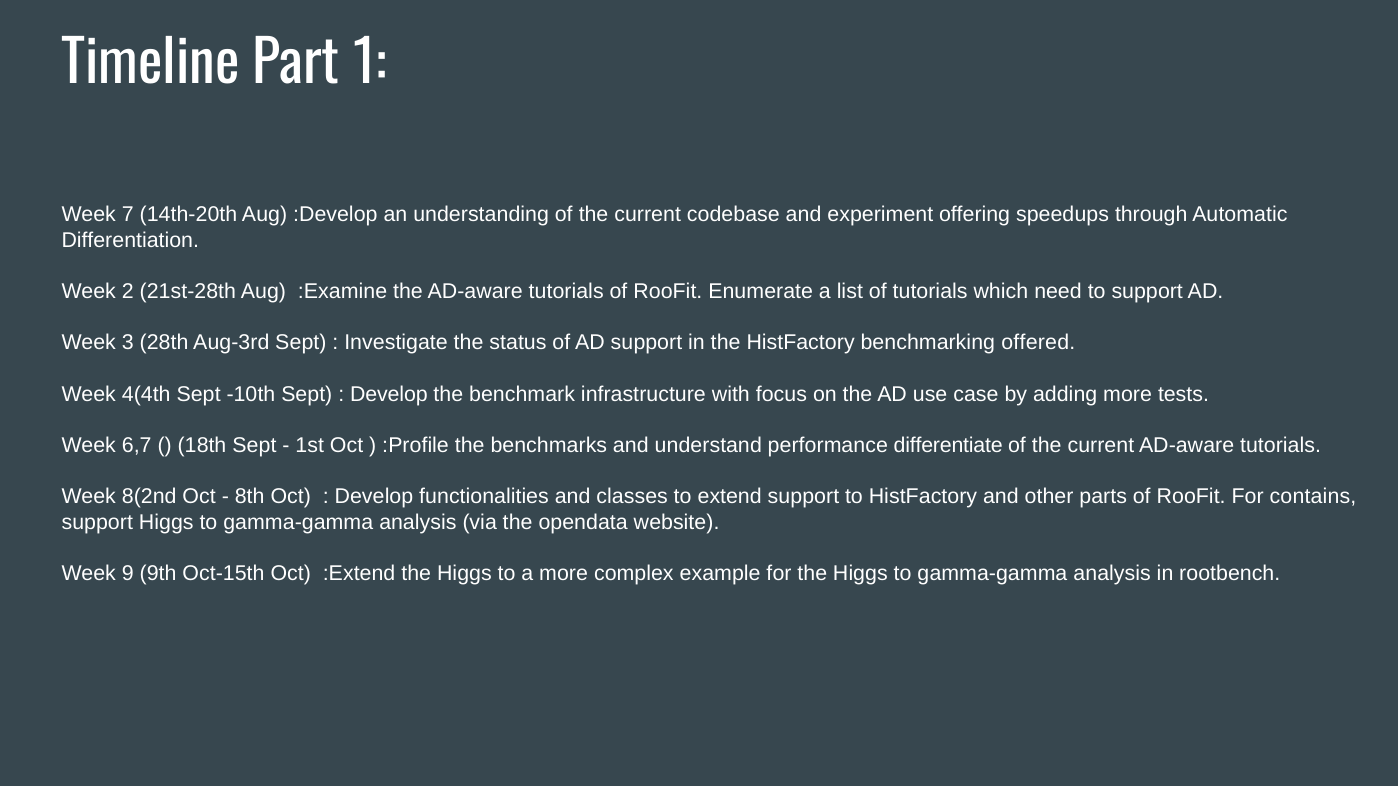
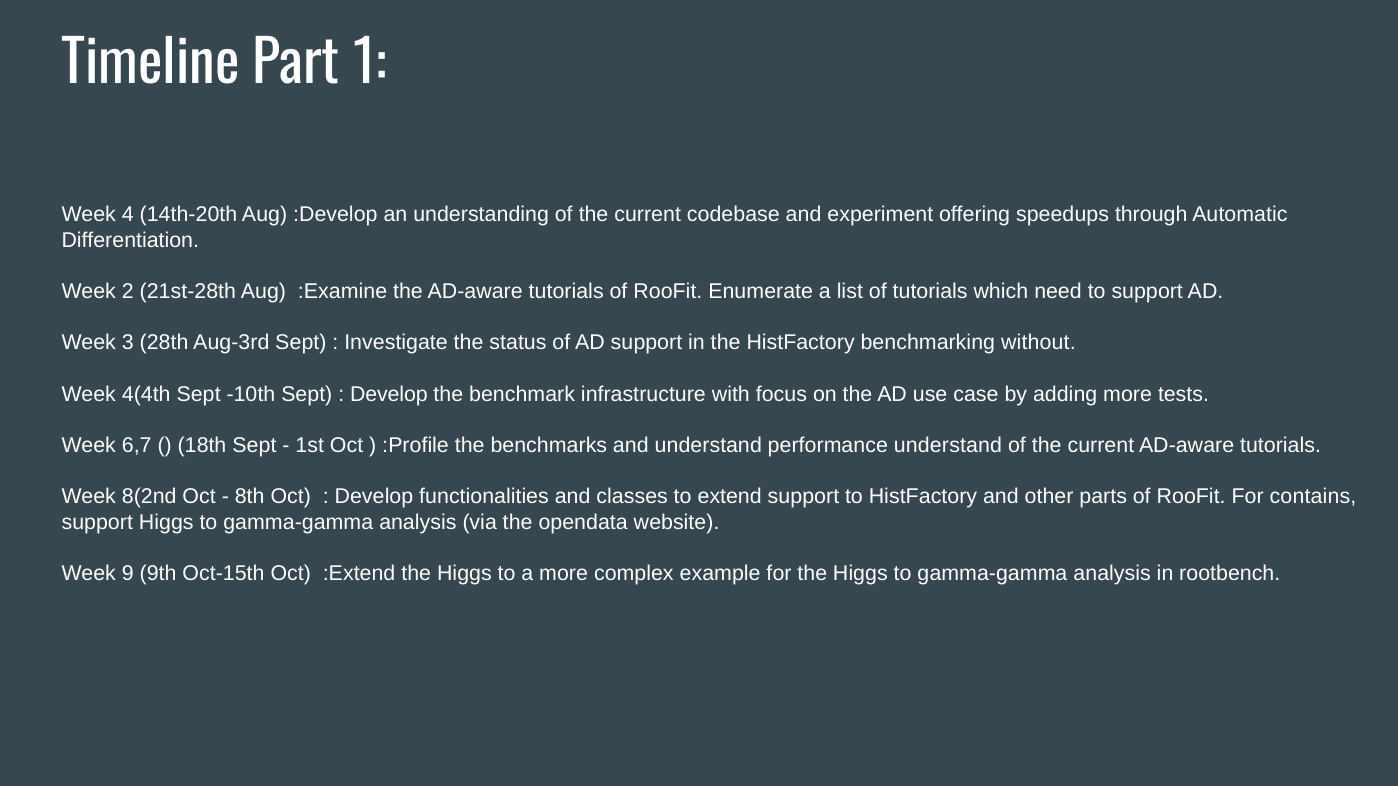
7: 7 -> 4 (128, 215)
offered: offered -> without (1038, 343)
performance differentiate: differentiate -> understand (948, 446)
